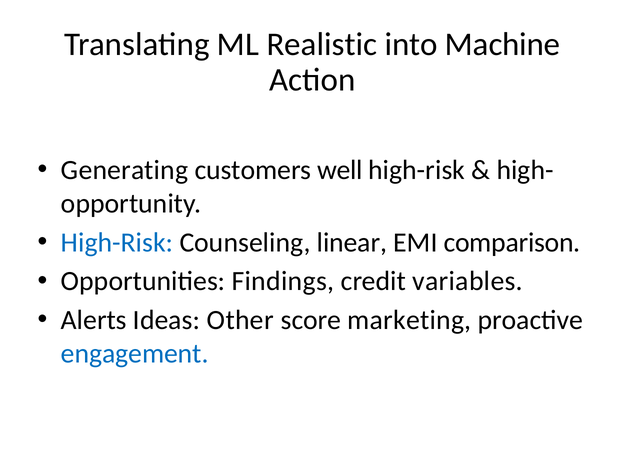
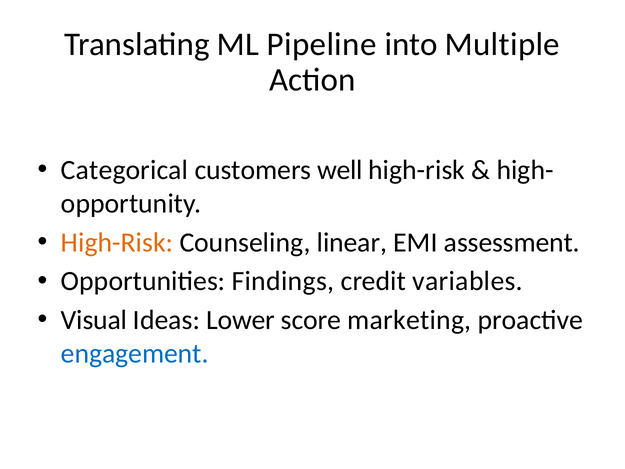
Realistic: Realistic -> Pipeline (322, 44)
Machine: Machine -> Multiple (502, 44)
Generating: Generating -> Categorical (125, 170)
High-Risk colour: blue -> orange (117, 242)
comparison: comparison -> assessment (512, 242)
Alerts: Alerts -> Visual (94, 320)
Other: Other -> Lower (241, 320)
